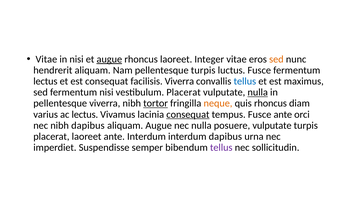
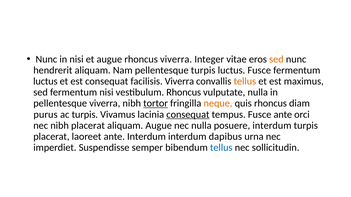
Vitae: Vitae -> Nunc (46, 59)
augue underline: present -> none (109, 59)
rhoncus laoreet: laoreet -> viverra (176, 59)
lectus: lectus -> luctus (45, 81)
tellus colour: blue -> orange (245, 81)
vestibulum Placerat: Placerat -> Rhoncus (184, 93)
nulla underline: present -> none (258, 93)
varius: varius -> purus (46, 115)
ac lectus: lectus -> turpis (85, 115)
nibh dapibus: dapibus -> placerat (88, 126)
posuere vulputate: vulputate -> interdum (272, 126)
tellus colour: purple -> blue (221, 148)
